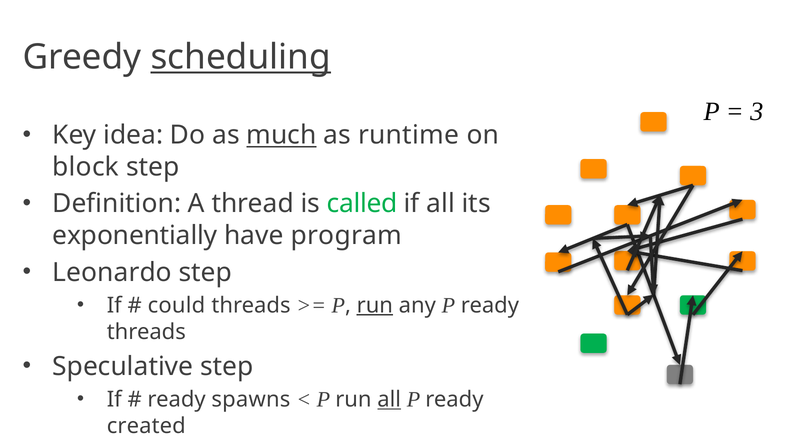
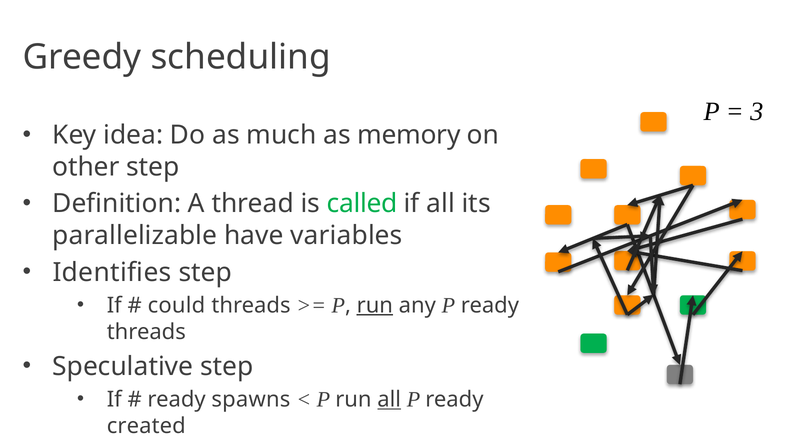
scheduling underline: present -> none (241, 57)
much underline: present -> none (281, 135)
runtime: runtime -> memory (409, 135)
block: block -> other (86, 167)
exponentially: exponentially -> parallelizable (135, 236)
program: program -> variables (346, 236)
Leonardo: Leonardo -> Identifies (112, 273)
